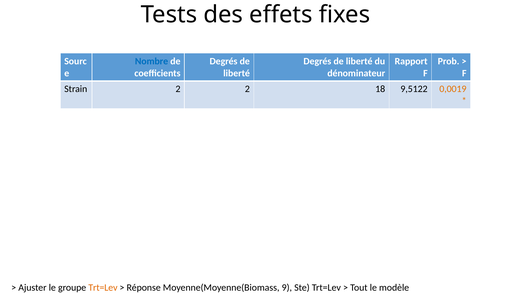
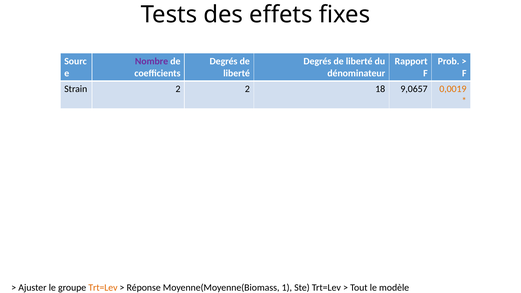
Nombre colour: blue -> purple (152, 61)
9,5122: 9,5122 -> 9,0657 (414, 89)
9: 9 -> 1 (287, 288)
